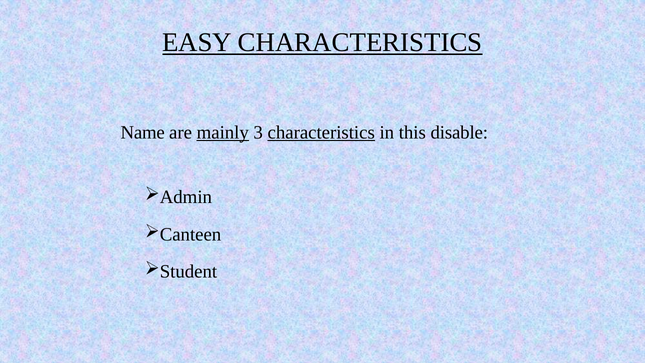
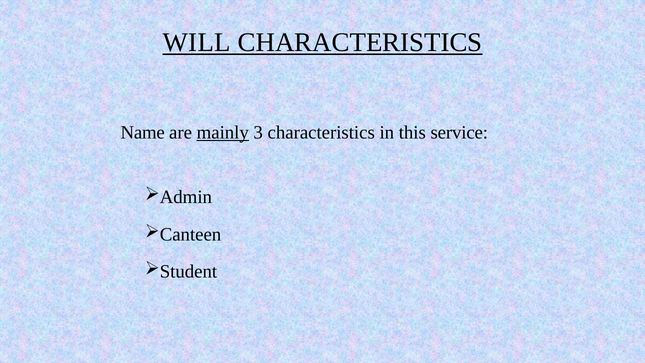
EASY: EASY -> WILL (197, 42)
characteristics underline: present -> none (321, 132)
disable: disable -> service (459, 132)
